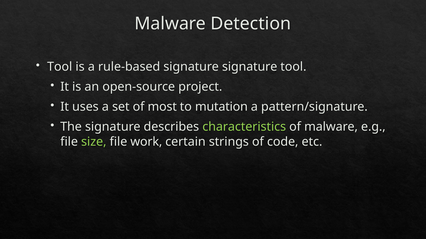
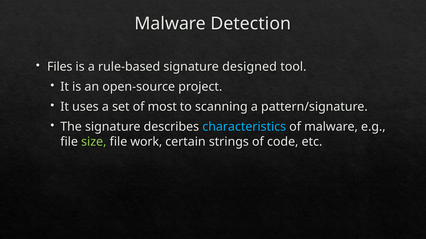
Tool: Tool -> Files (60, 67)
signature signature: signature -> designed (250, 67)
mutation: mutation -> scanning (221, 107)
characteristics colour: light green -> light blue (244, 127)
